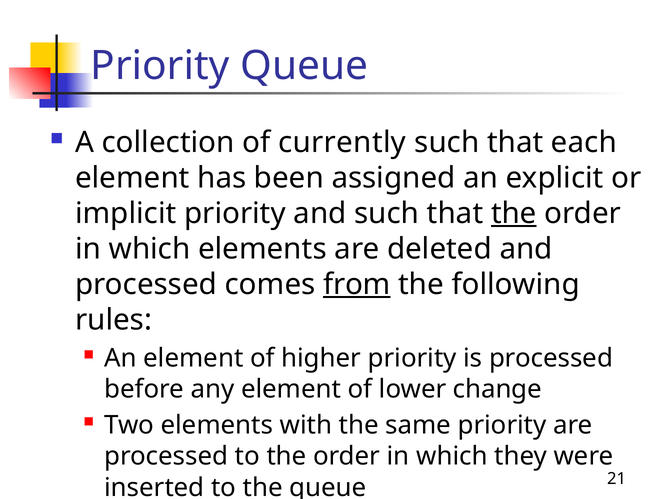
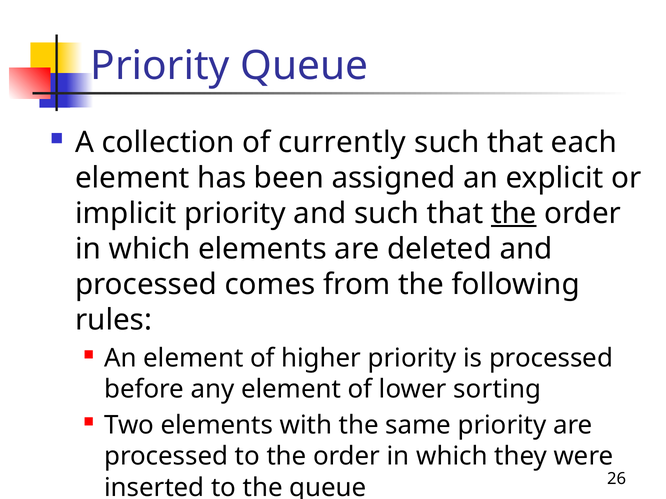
from underline: present -> none (357, 285)
change: change -> sorting (497, 389)
21: 21 -> 26 (617, 479)
